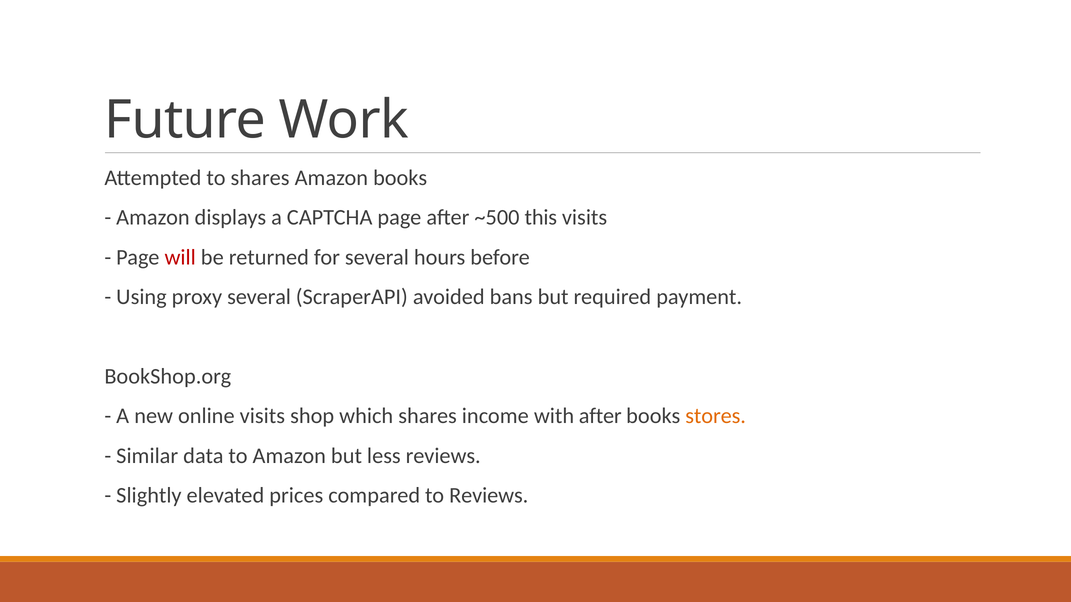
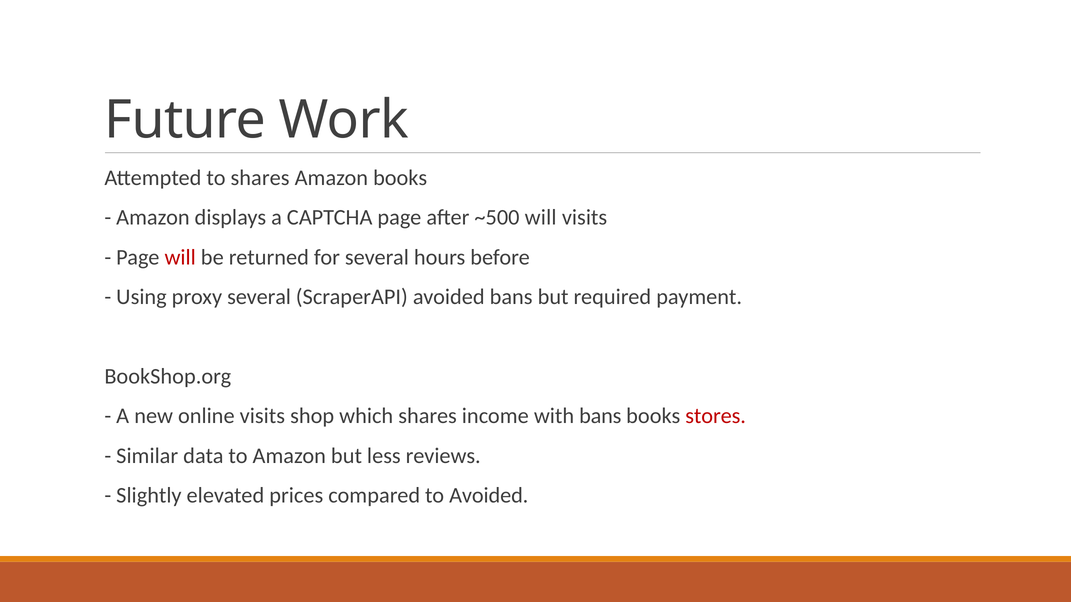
~500 this: this -> will (541, 218)
with after: after -> bans (600, 416)
stores colour: orange -> red (716, 416)
to Reviews: Reviews -> Avoided (489, 496)
